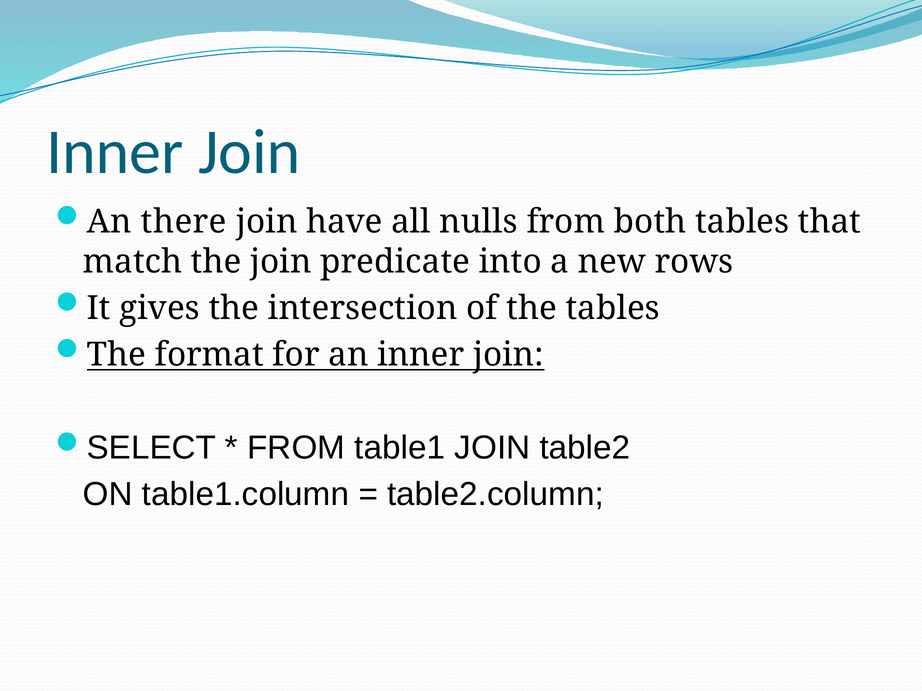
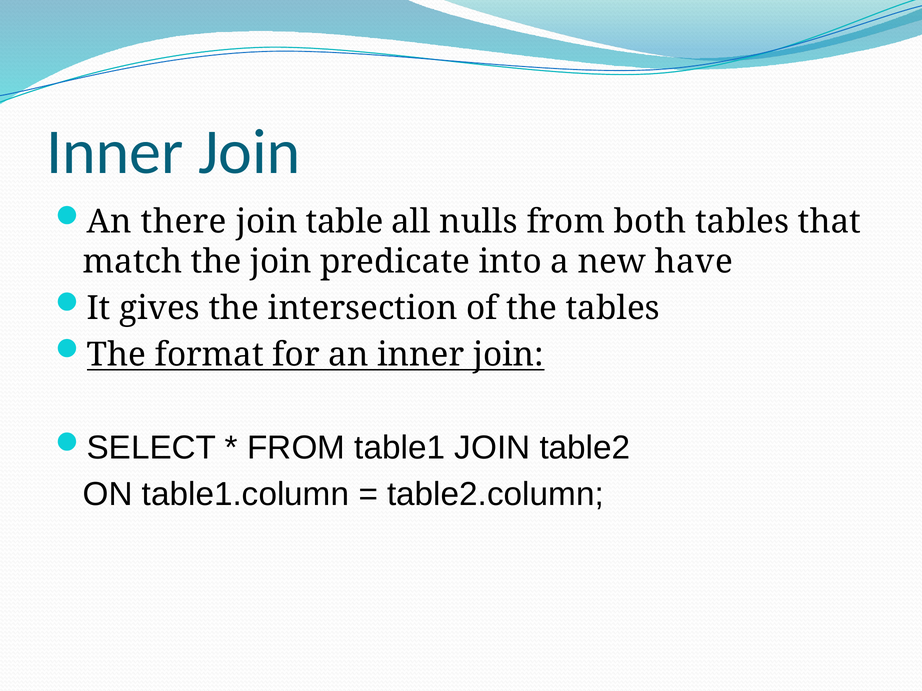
have: have -> table (344, 222)
rows: rows -> have (694, 262)
